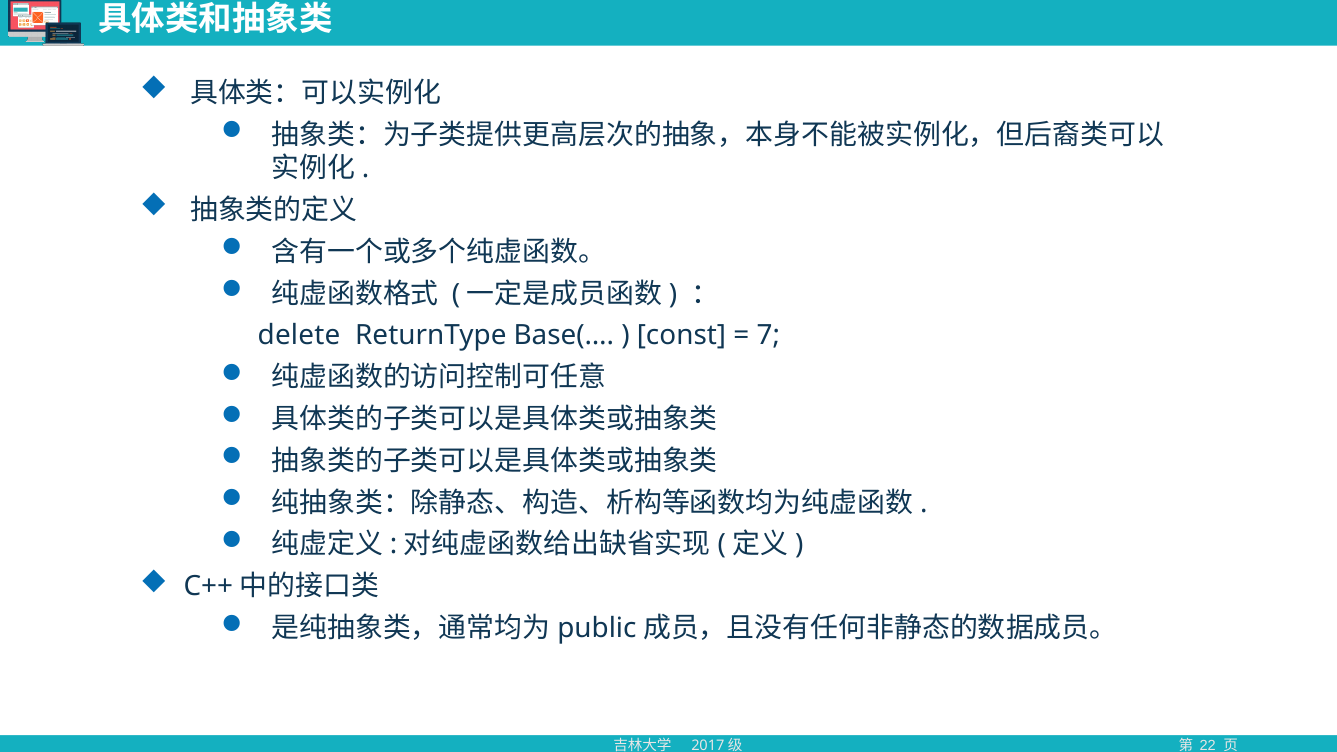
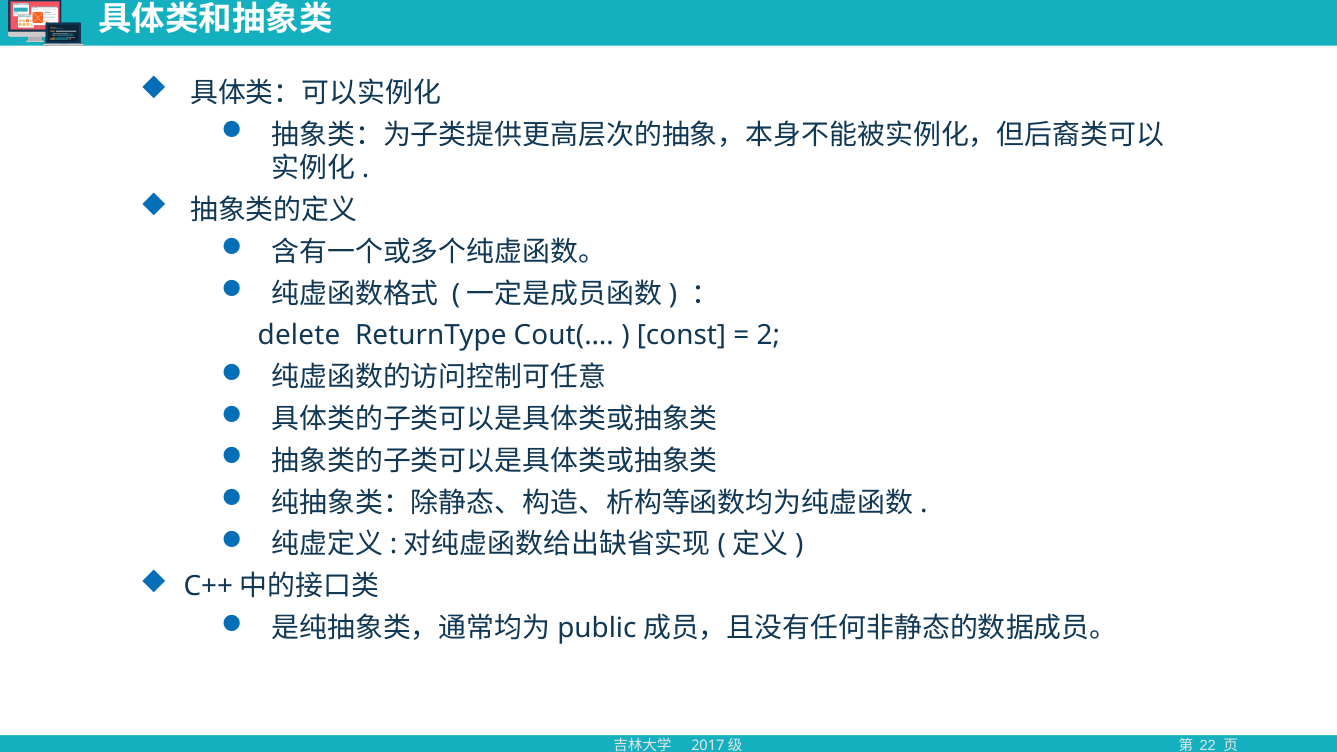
Base(…: Base(… -> Cout(… (564, 336)
7: 7 -> 2 (768, 336)
